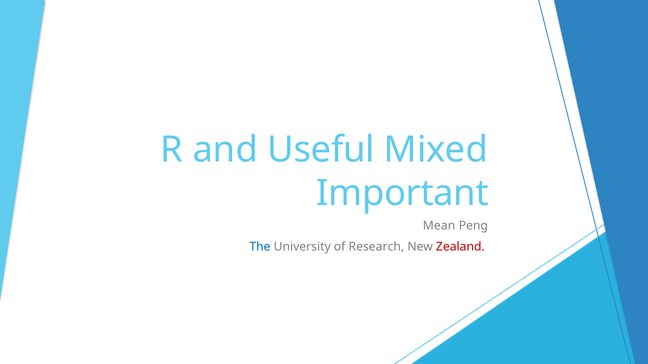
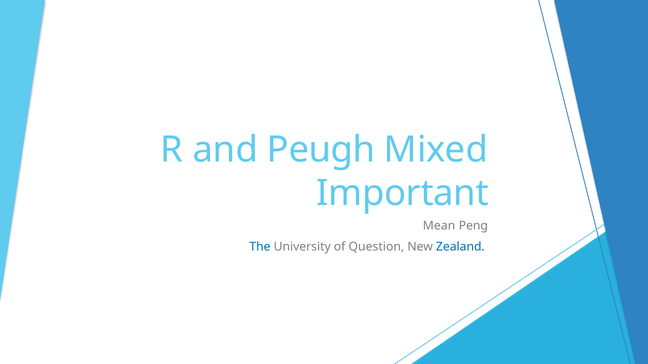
Useful: Useful -> Peugh (321, 150)
Research: Research -> Question (376, 247)
Zealand colour: red -> blue (460, 247)
